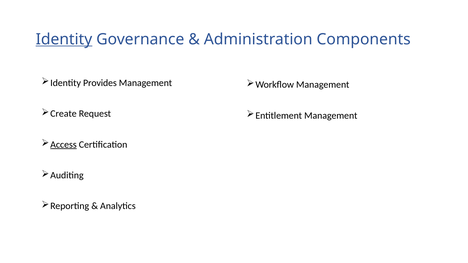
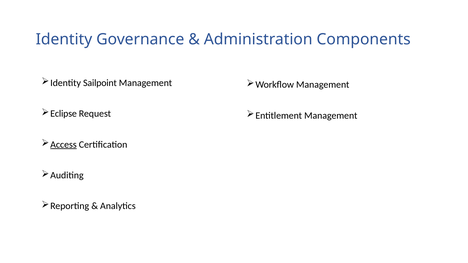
Identity underline: present -> none (64, 39)
Provides: Provides -> Sailpoint (100, 83)
Create: Create -> Eclipse (64, 114)
